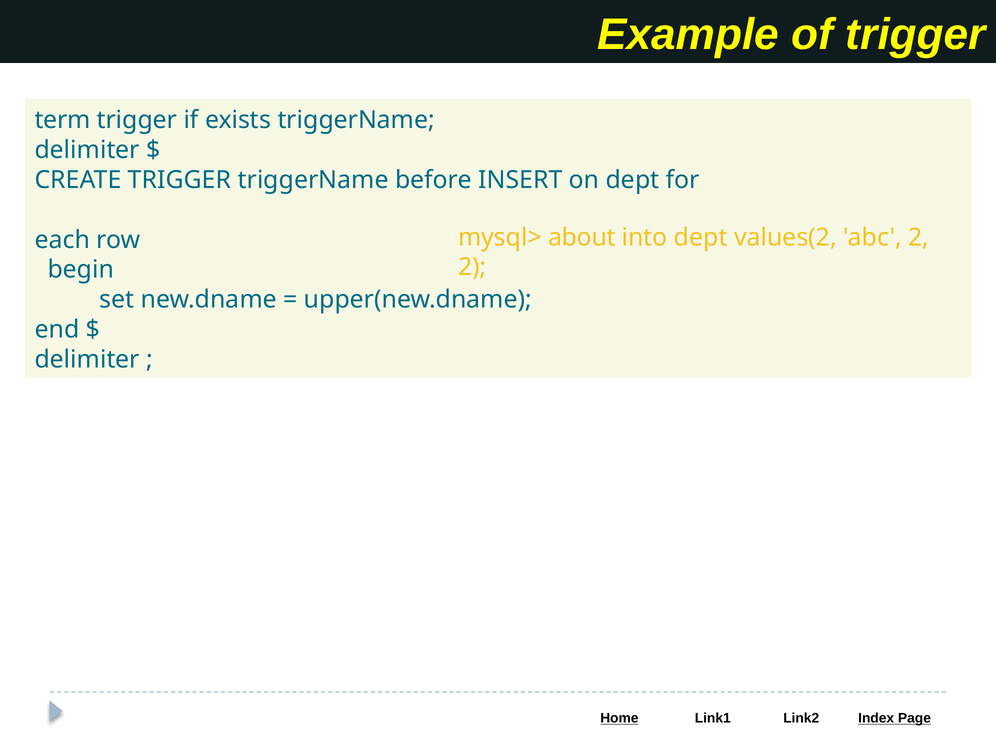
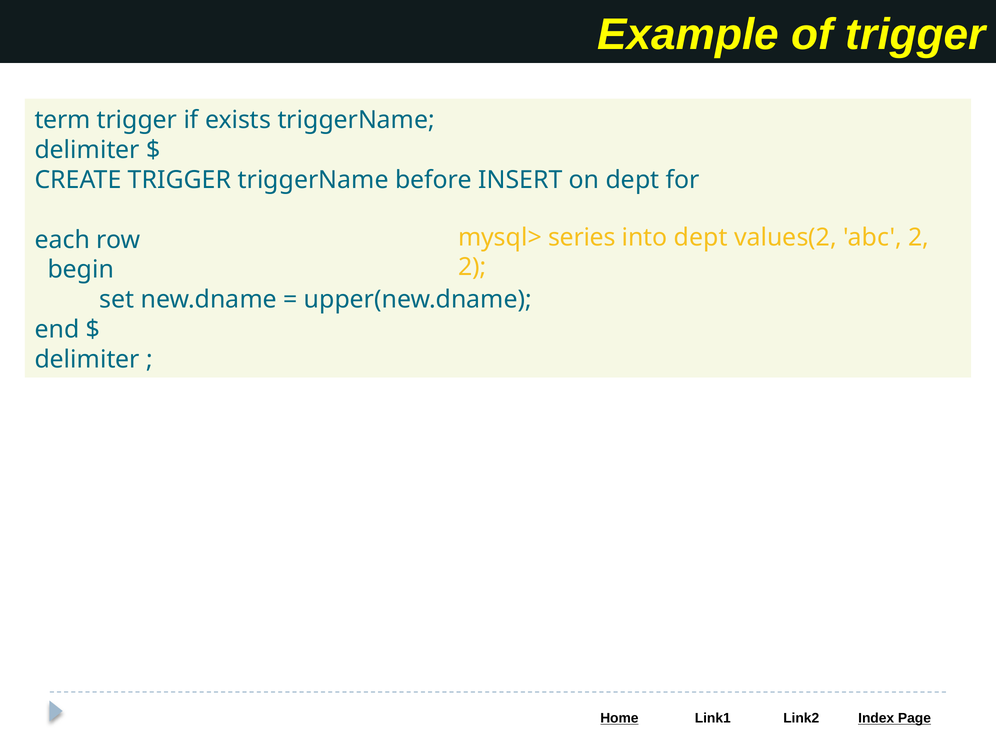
about: about -> series (582, 237)
